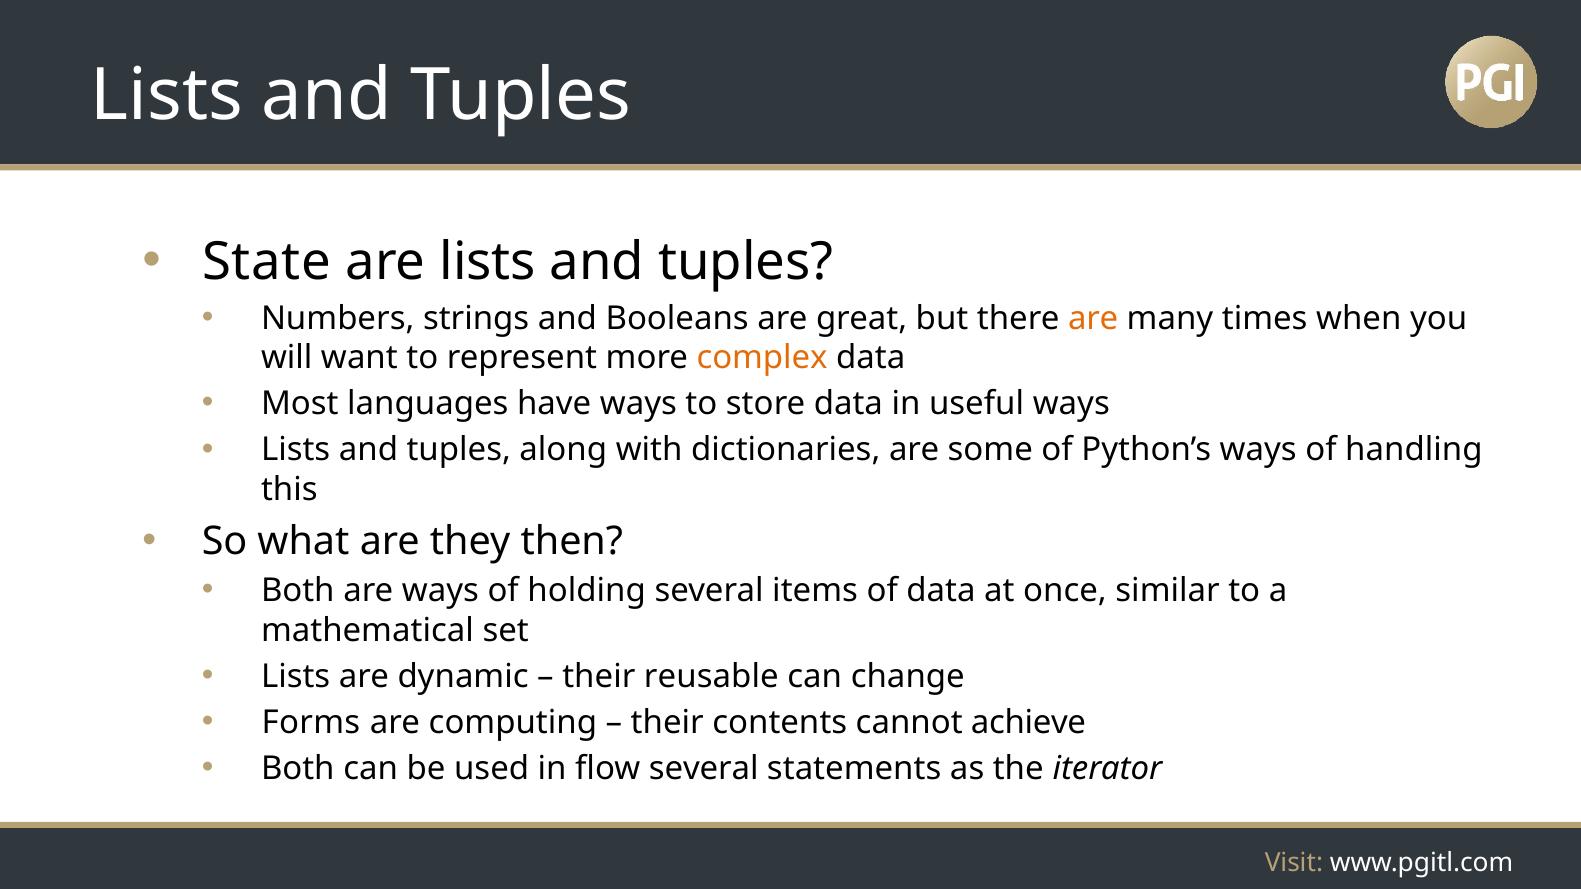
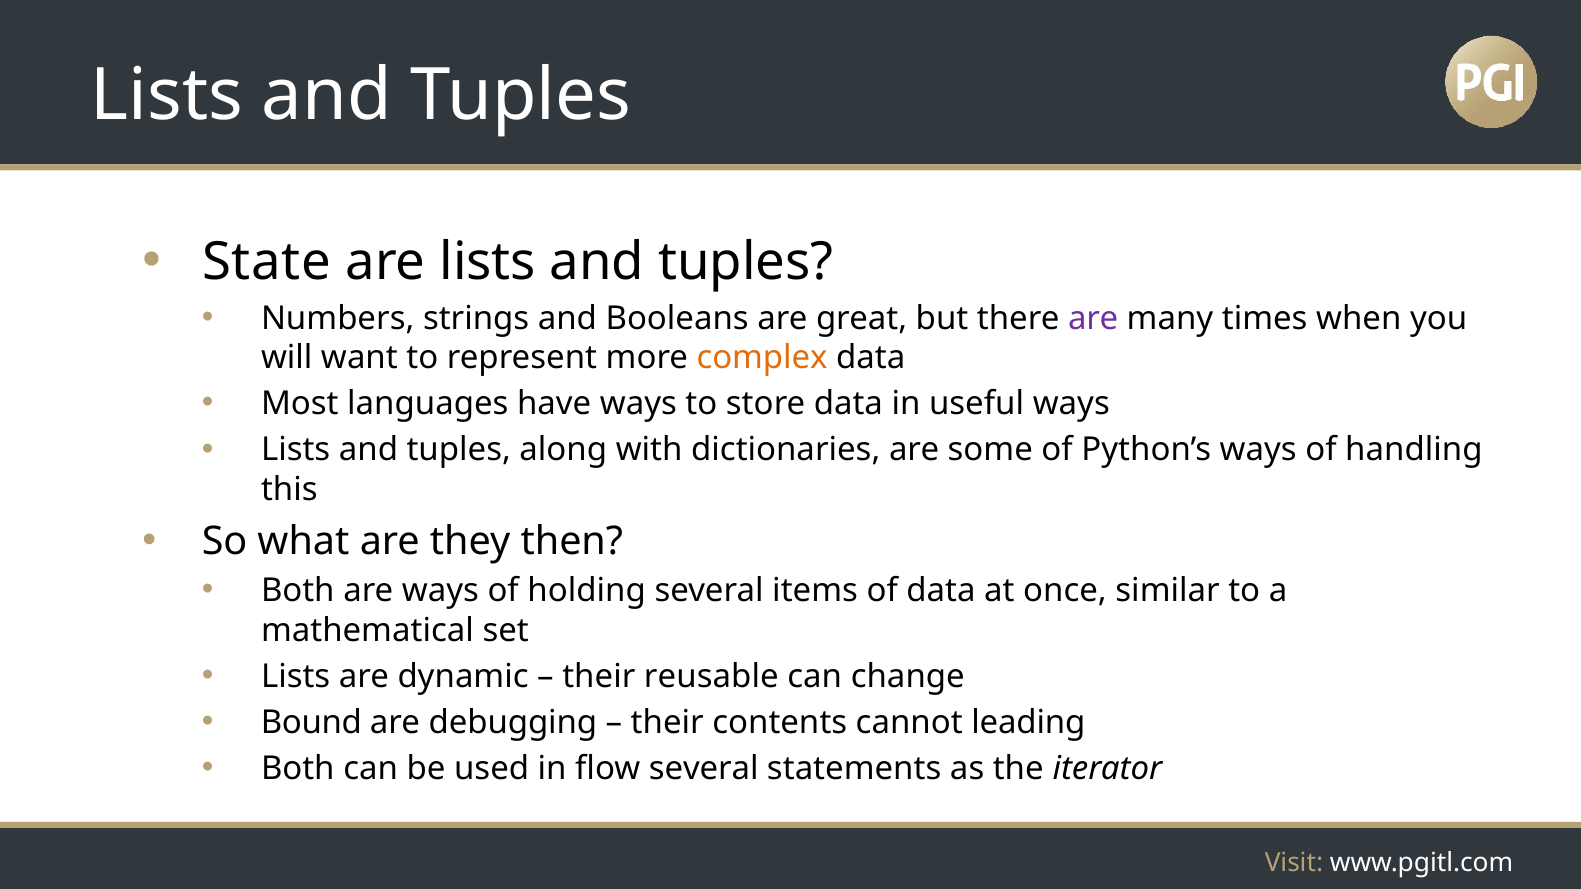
are colour: orange -> purple (1093, 318)
Forms: Forms -> Bound (311, 723)
computing: computing -> debugging (513, 723)
achieve: achieve -> leading (1028, 723)
